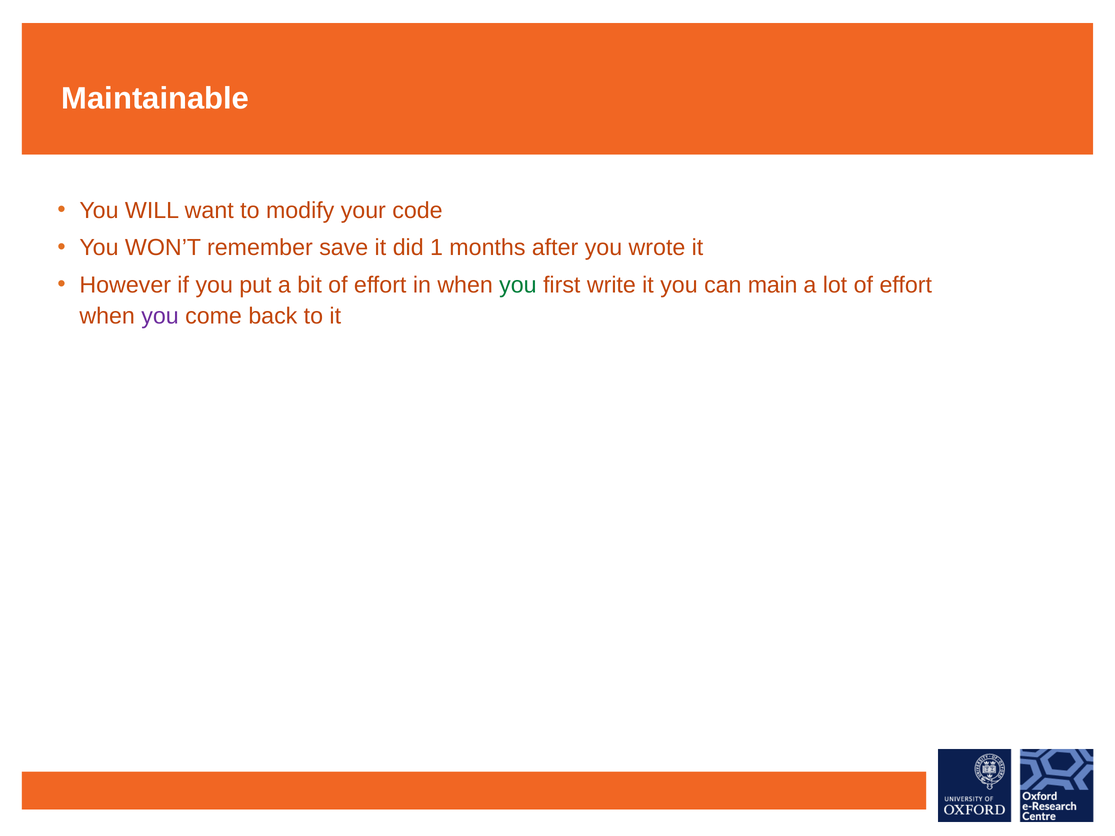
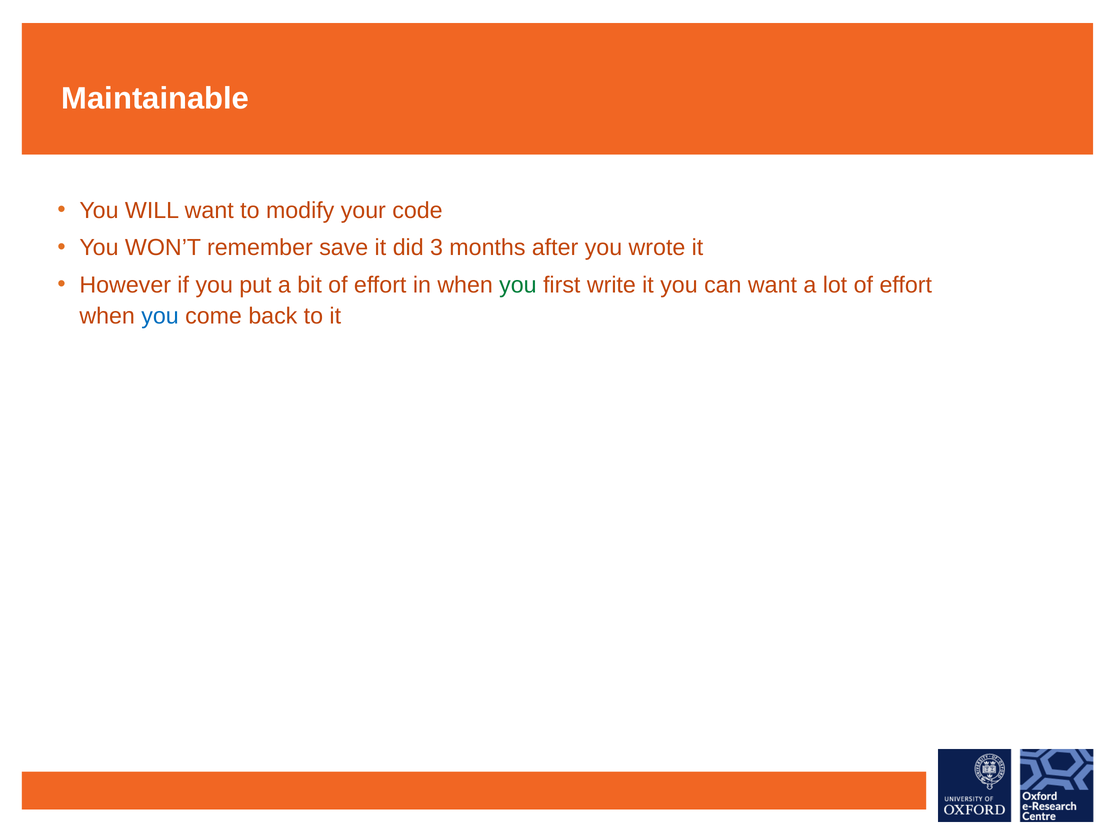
1: 1 -> 3 (437, 248)
can main: main -> want (772, 285)
you colour: purple -> blue (160, 316)
